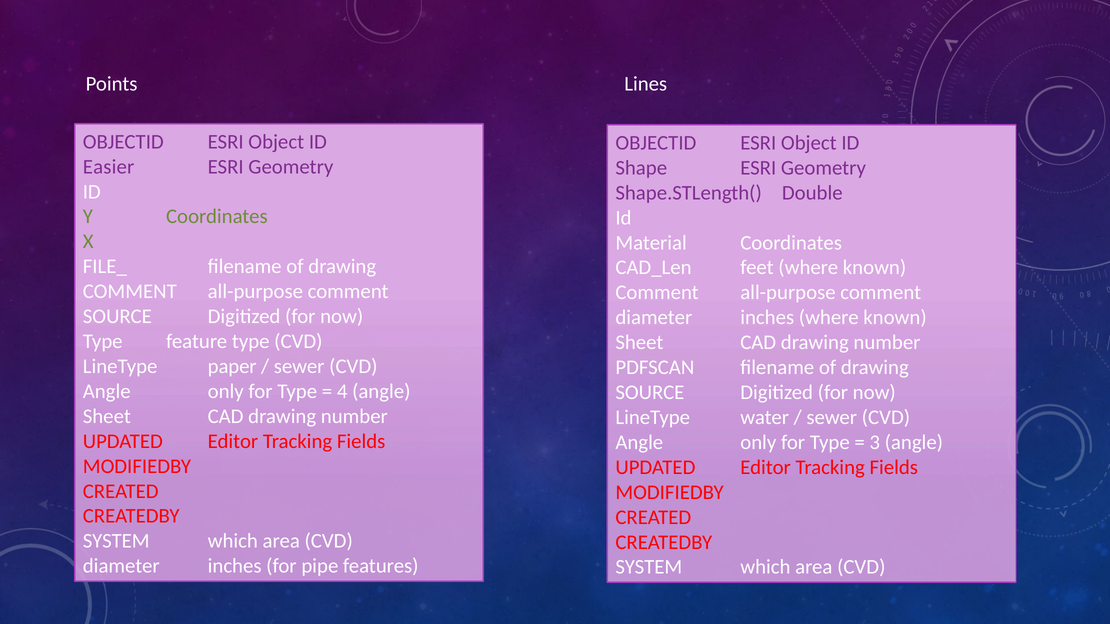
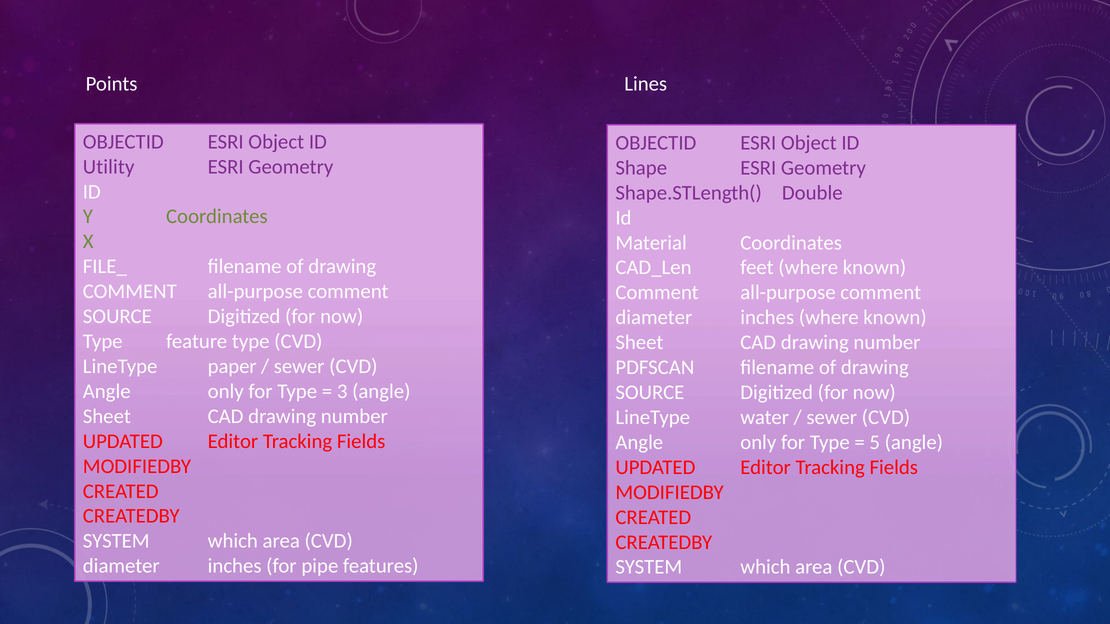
Easier: Easier -> Utility (109, 167)
4: 4 -> 3 (342, 392)
3: 3 -> 5 (875, 443)
